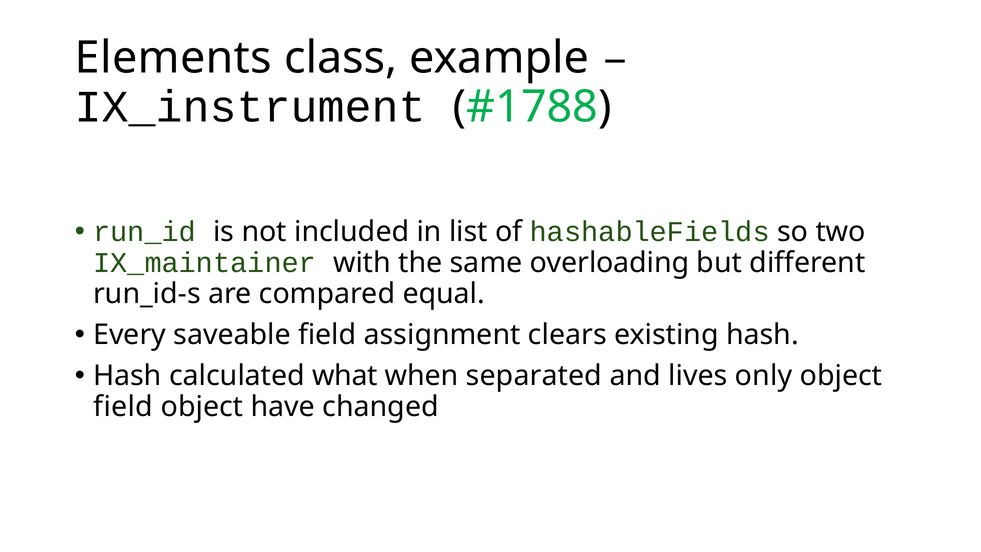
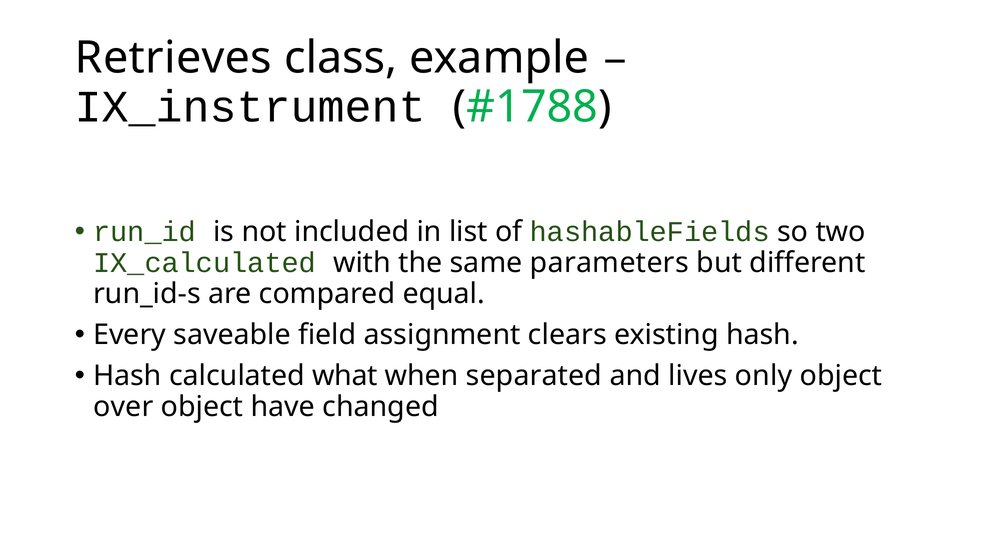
Elements: Elements -> Retrieves (173, 58)
IX_maintainer: IX_maintainer -> IX_calculated (205, 263)
overloading: overloading -> parameters (609, 263)
field: field -> over (123, 407)
